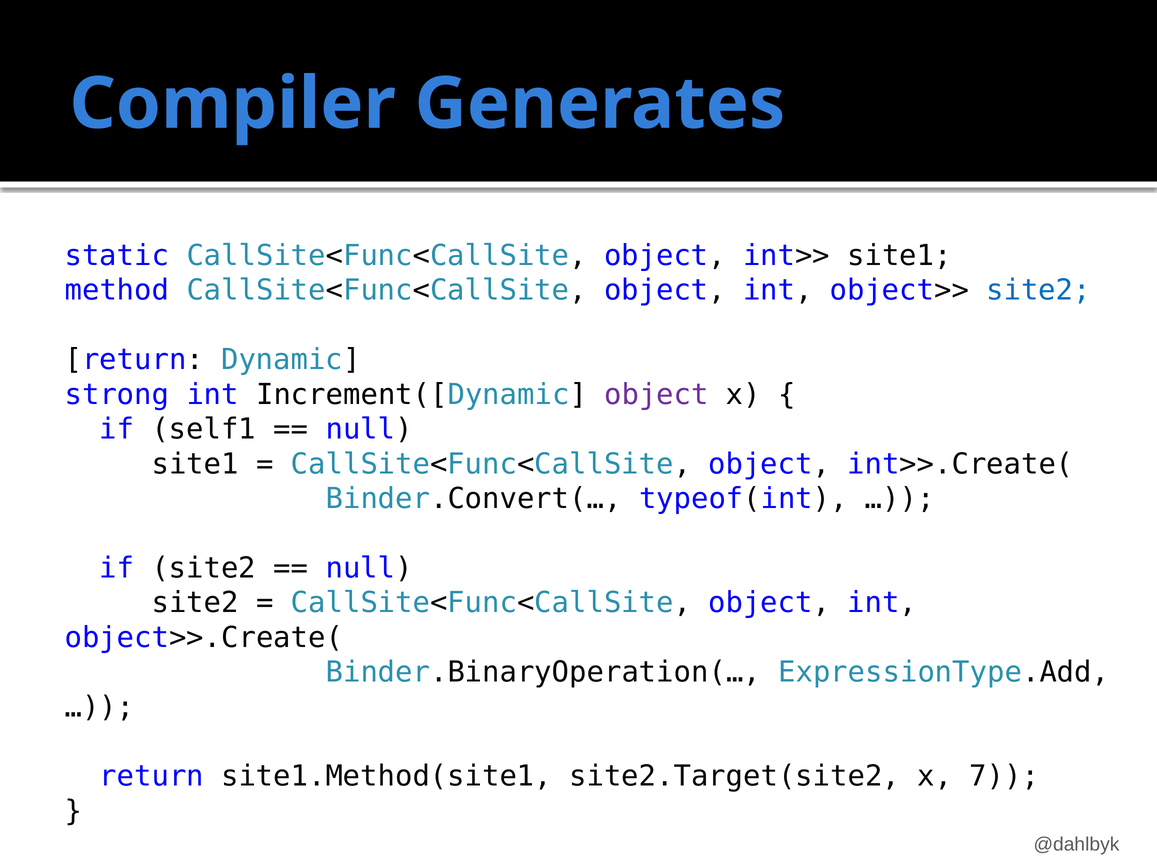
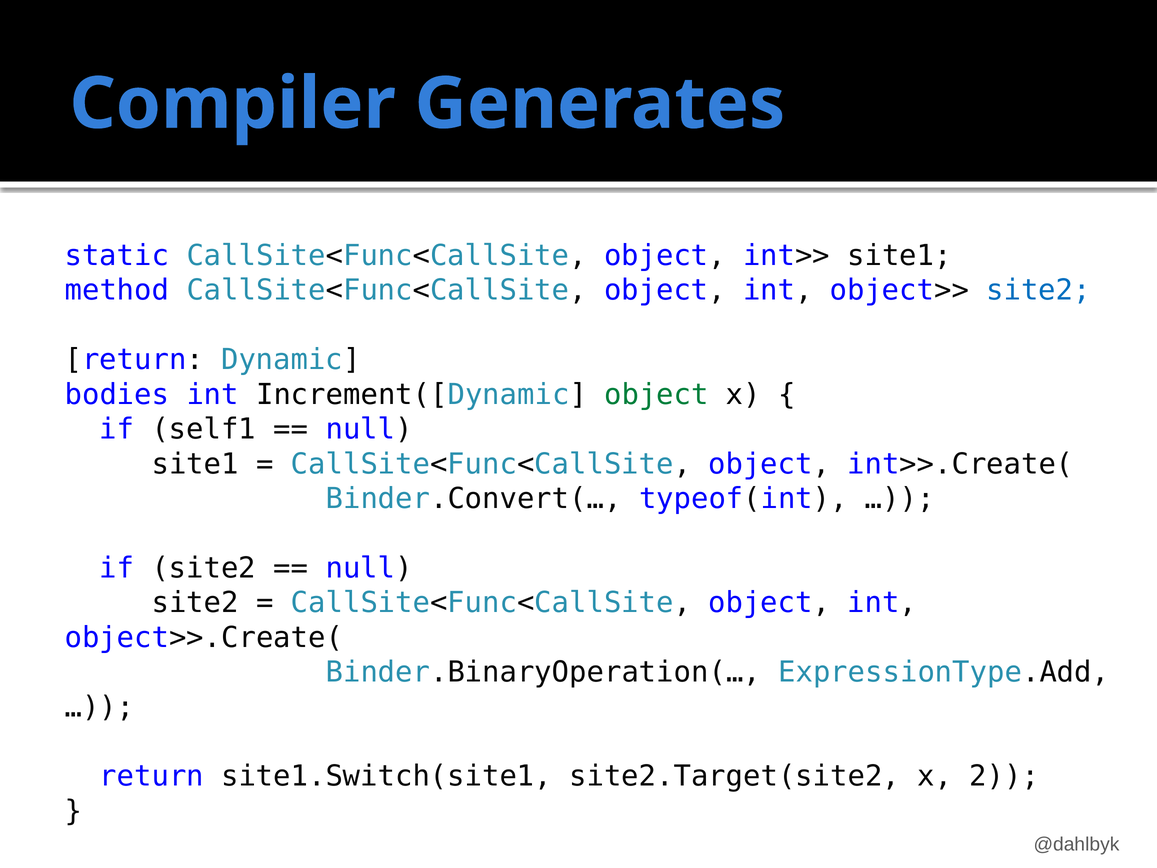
strong: strong -> bodies (117, 394)
object colour: purple -> green (657, 394)
site1.Method(site1: site1.Method(site1 -> site1.Switch(site1 (386, 776)
7: 7 -> 2 (1004, 776)
